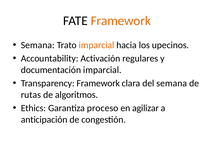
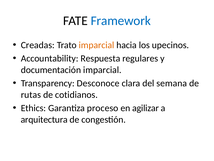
Framework colour: orange -> blue (121, 21)
Semana: Semana -> Creadas (38, 45)
Activación: Activación -> Respuesta (100, 58)
Transparency Framework: Framework -> Desconoce (98, 83)
algoritmos: algoritmos -> cotidianos (76, 94)
anticipación: anticipación -> arquitectura (44, 119)
